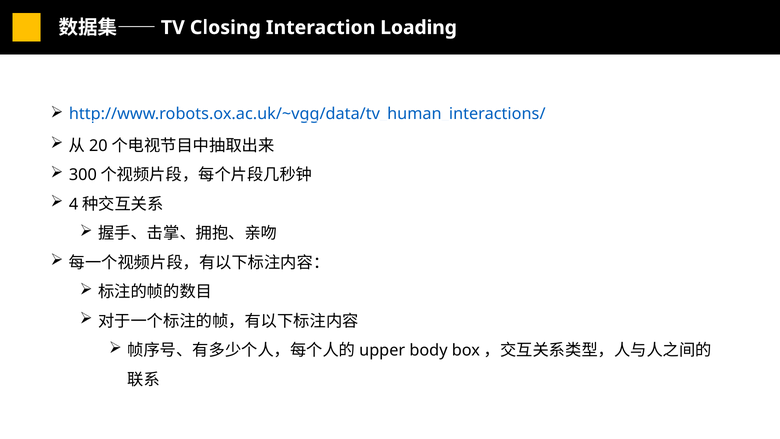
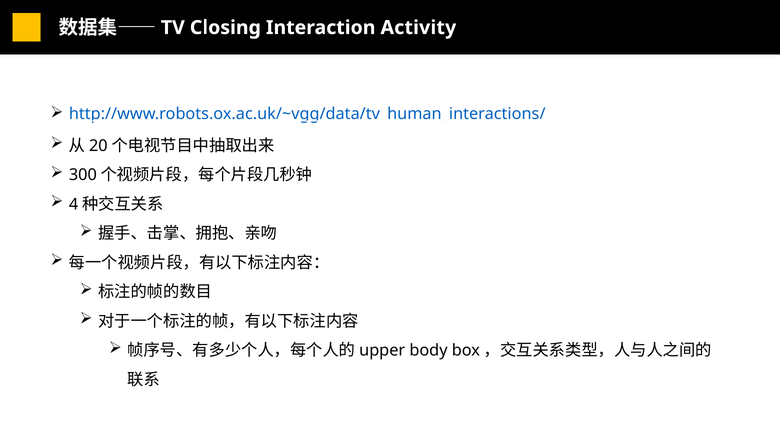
Loading: Loading -> Activity (418, 28)
